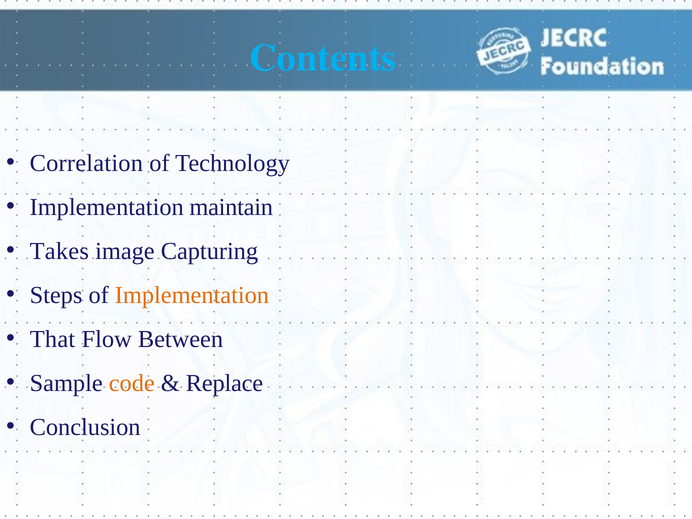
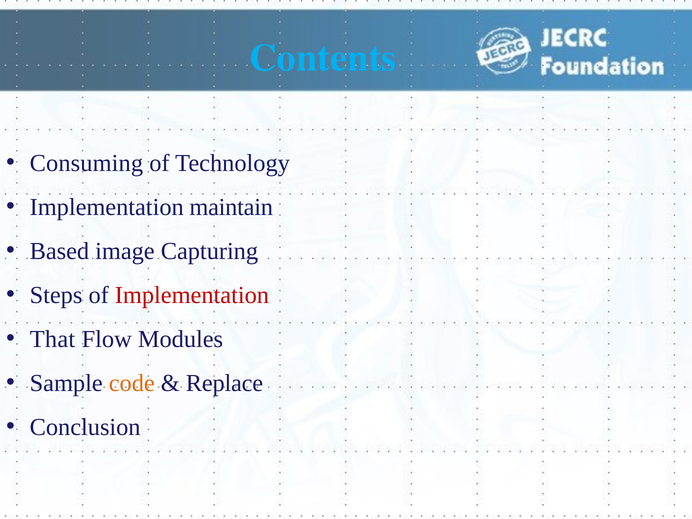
Correlation: Correlation -> Consuming (86, 163)
Takes: Takes -> Based (59, 251)
Implementation colour: orange -> red (192, 295)
Between: Between -> Modules (180, 339)
